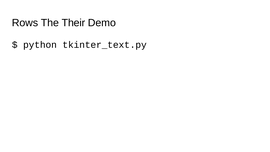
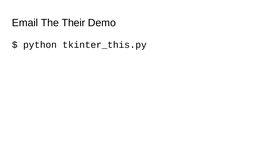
Rows: Rows -> Email (25, 23)
tkinter_text.py: tkinter_text.py -> tkinter_this.py (105, 45)
